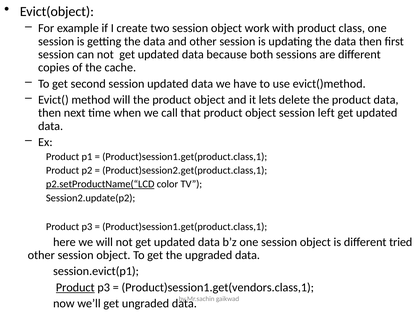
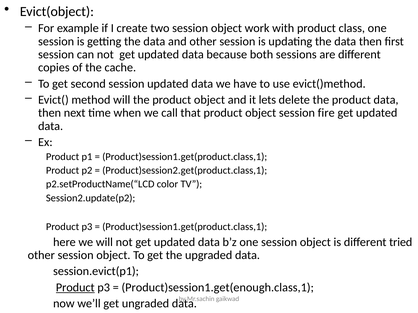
left: left -> fire (326, 113)
p2.setProductName(“LCD underline: present -> none (100, 184)
Product)session1.get(vendors.class,1: Product)session1.get(vendors.class,1 -> Product)session1.get(enough.class,1 (218, 288)
